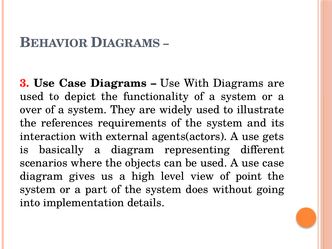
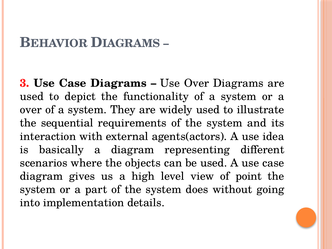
Use With: With -> Over (196, 83)
references: references -> sequential (67, 123)
gets: gets -> idea (273, 136)
